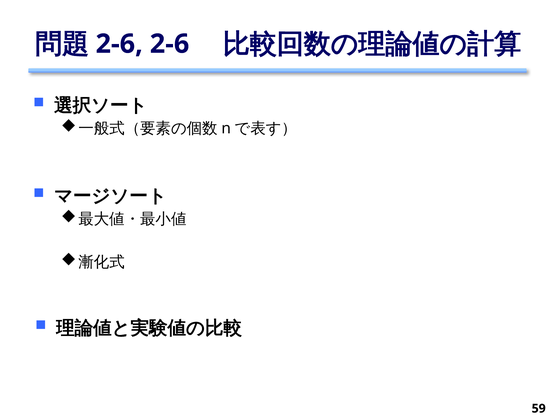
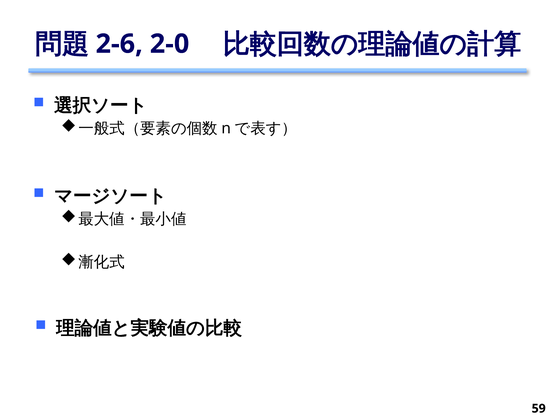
2-6: 2-6 -> 2-0 (170, 44)
